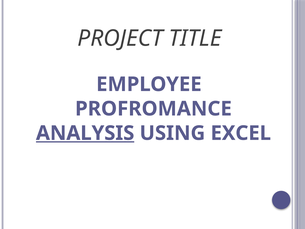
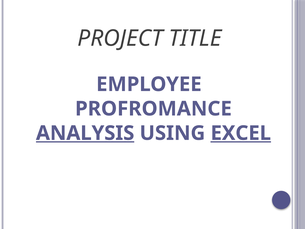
EXCEL underline: none -> present (241, 133)
